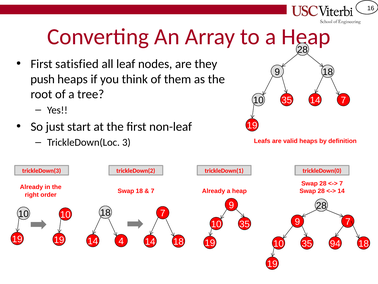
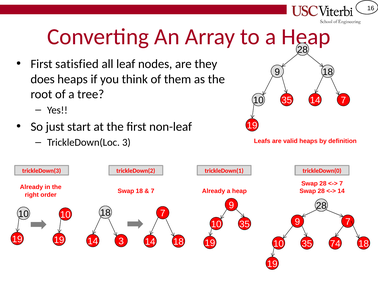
push: push -> does (43, 79)
14 4: 4 -> 3 (121, 241)
94: 94 -> 74 (335, 243)
